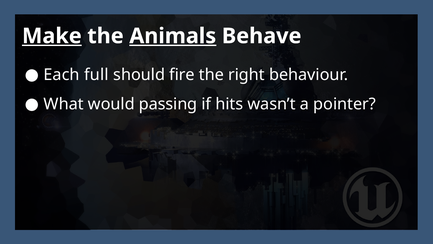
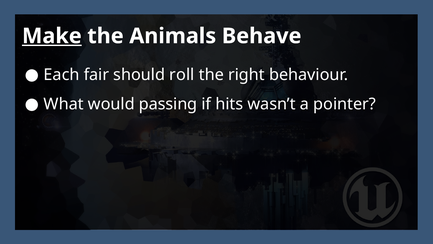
Animals underline: present -> none (173, 36)
full: full -> fair (96, 75)
fire: fire -> roll (182, 75)
